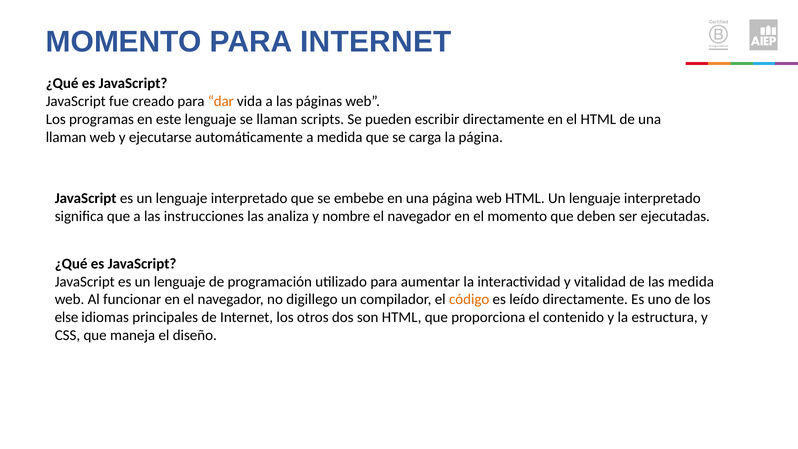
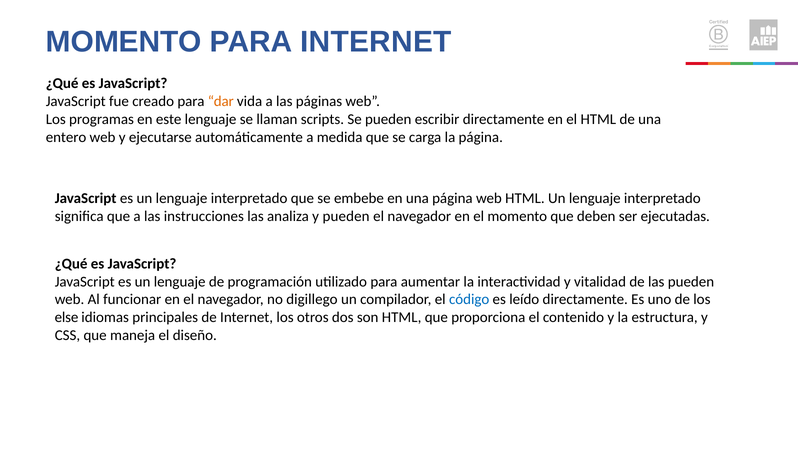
llaman: llaman -> entero (66, 137)
y nombre: nombre -> pueden (346, 216)
las medida: medida -> pueden (691, 281)
código colour: orange -> blue (469, 299)
